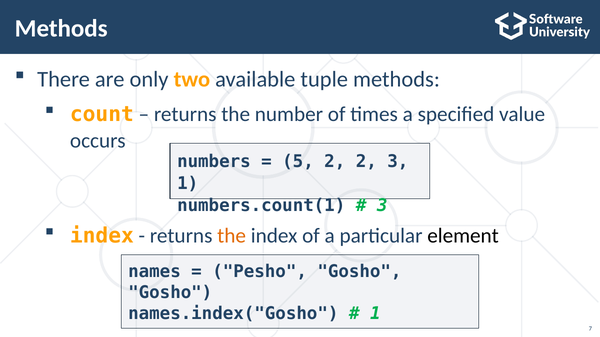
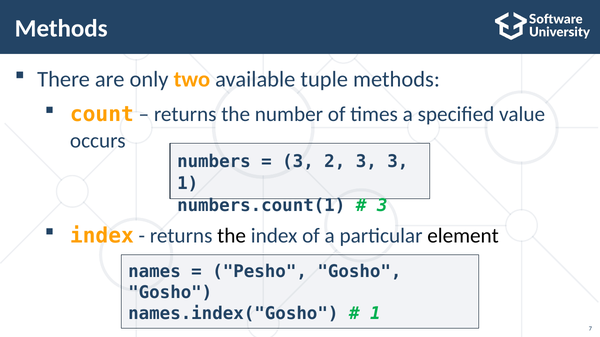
5: 5 -> 3 (298, 162)
2 2: 2 -> 3 (366, 162)
the colour: orange -> black (232, 236)
